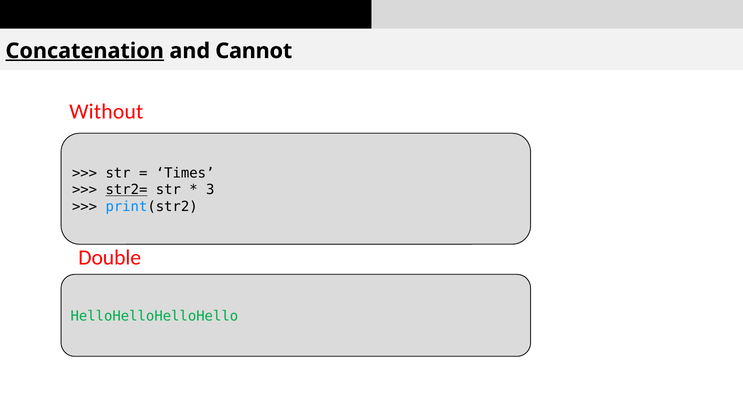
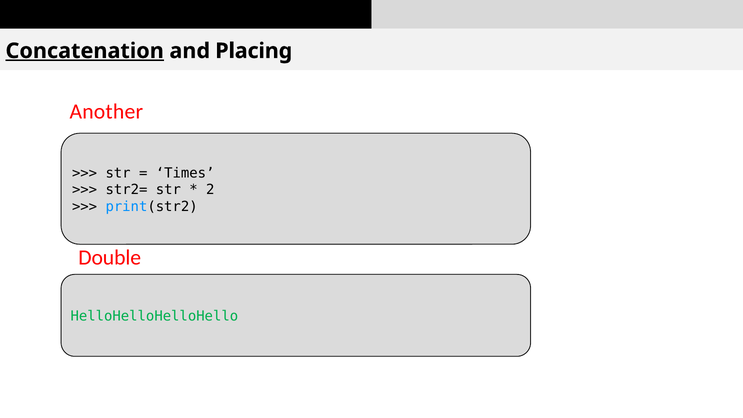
Cannot: Cannot -> Placing (254, 51)
Without: Without -> Another (106, 111)
str2= underline: present -> none (126, 190)
3: 3 -> 2 (210, 190)
